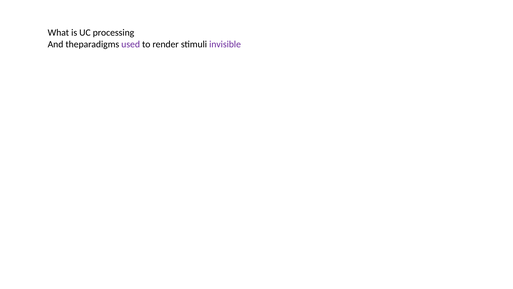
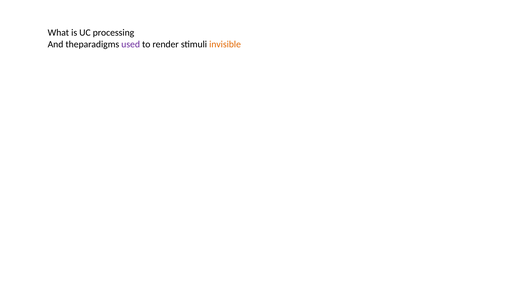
invisible colour: purple -> orange (225, 44)
